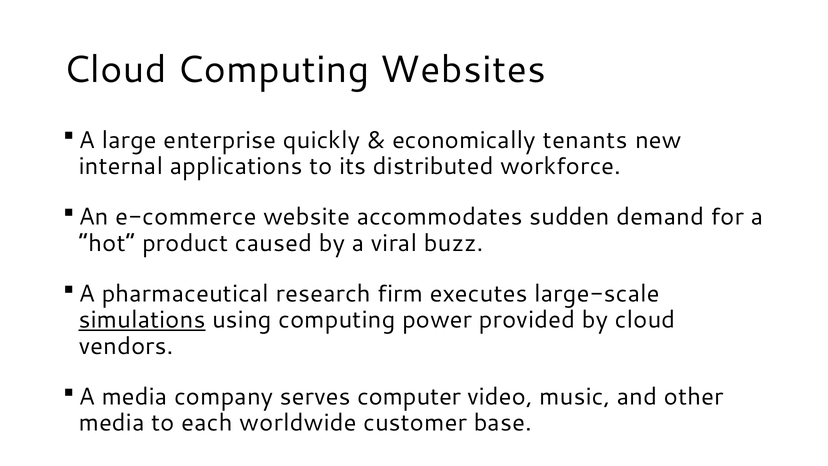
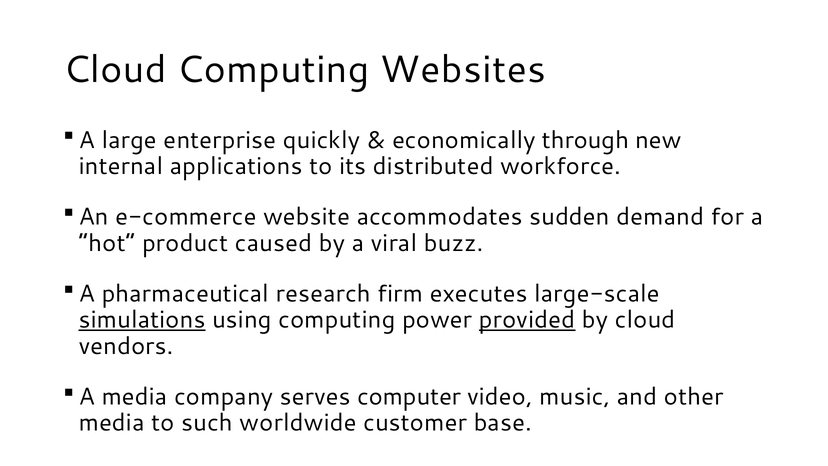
tenants: tenants -> through (585, 140)
provided underline: none -> present (527, 320)
each: each -> such (207, 423)
